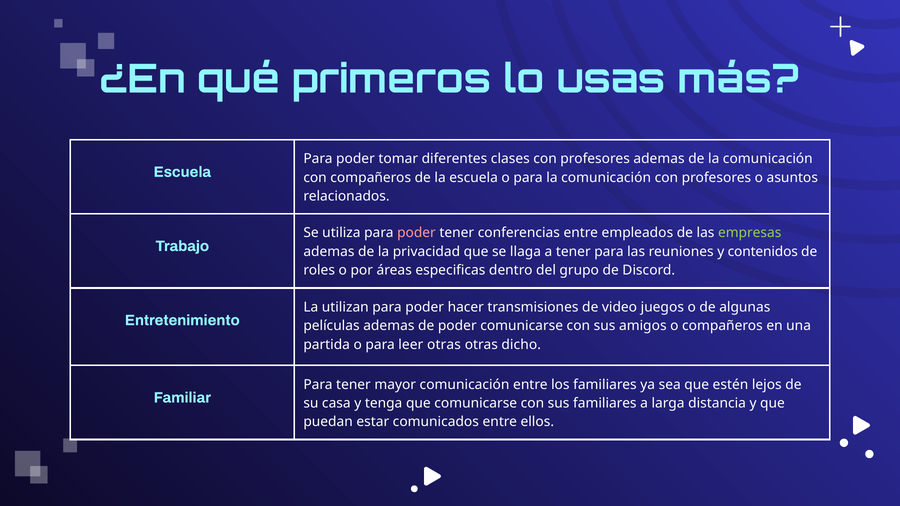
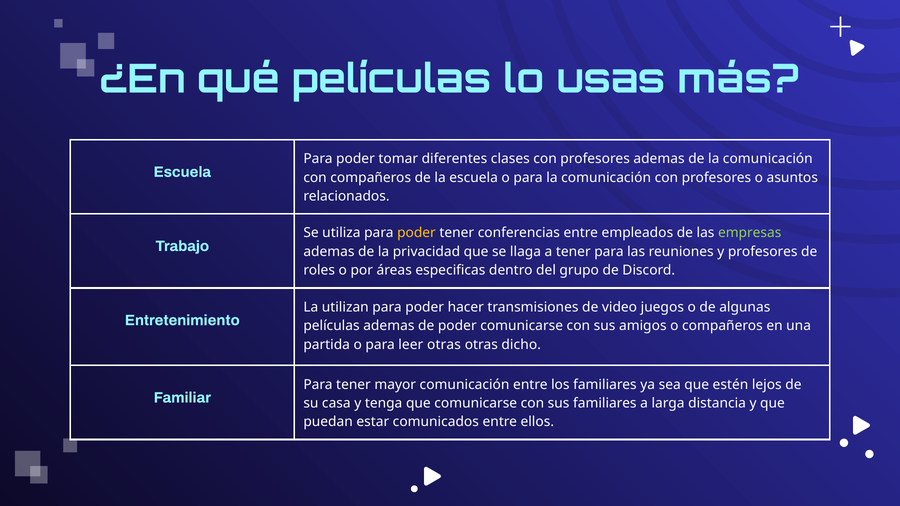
qué primeros: primeros -> películas (391, 79)
poder colour: pink -> yellow (416, 233)
y contenidos: contenidos -> profesores (763, 252)
